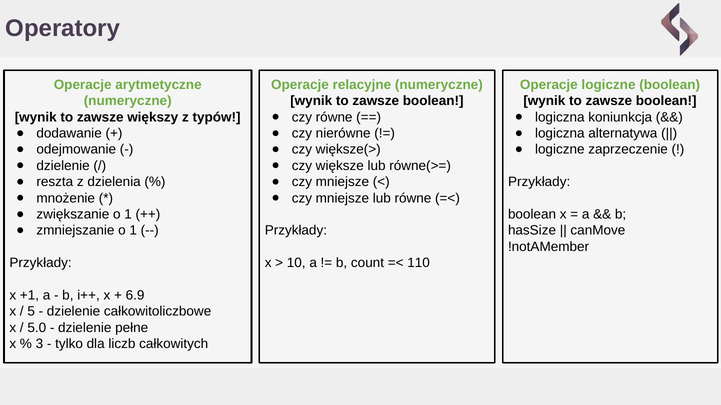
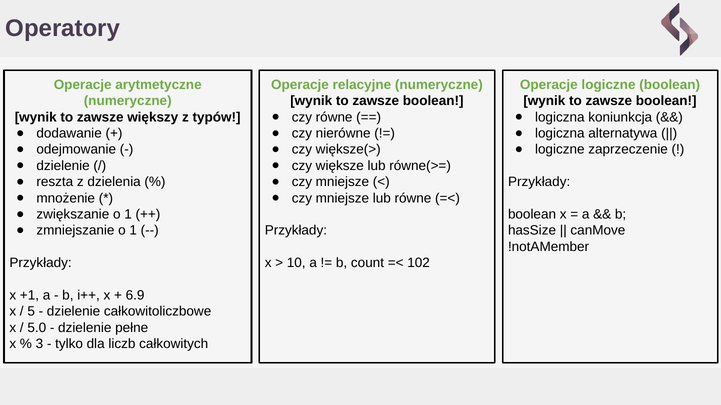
110: 110 -> 102 (419, 263)
